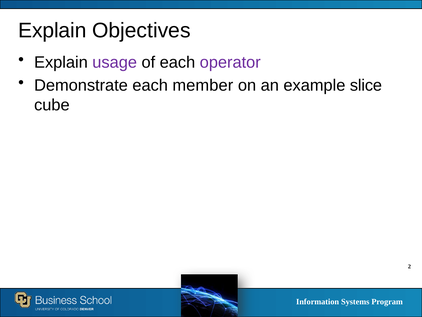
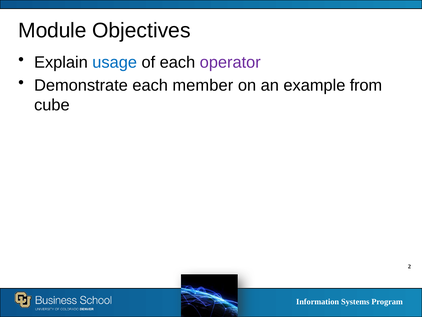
Explain: Explain -> Module (52, 30)
usage colour: purple -> blue (115, 62)
slice: slice -> from (366, 85)
